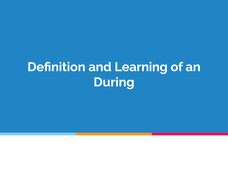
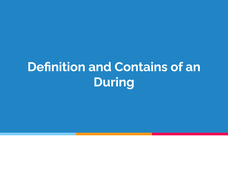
Learning: Learning -> Contains (141, 67)
